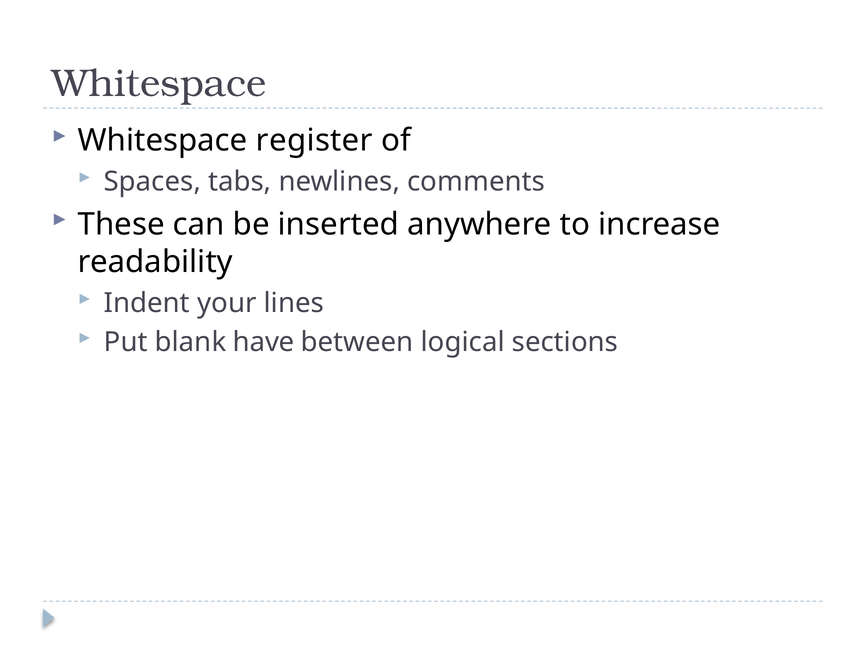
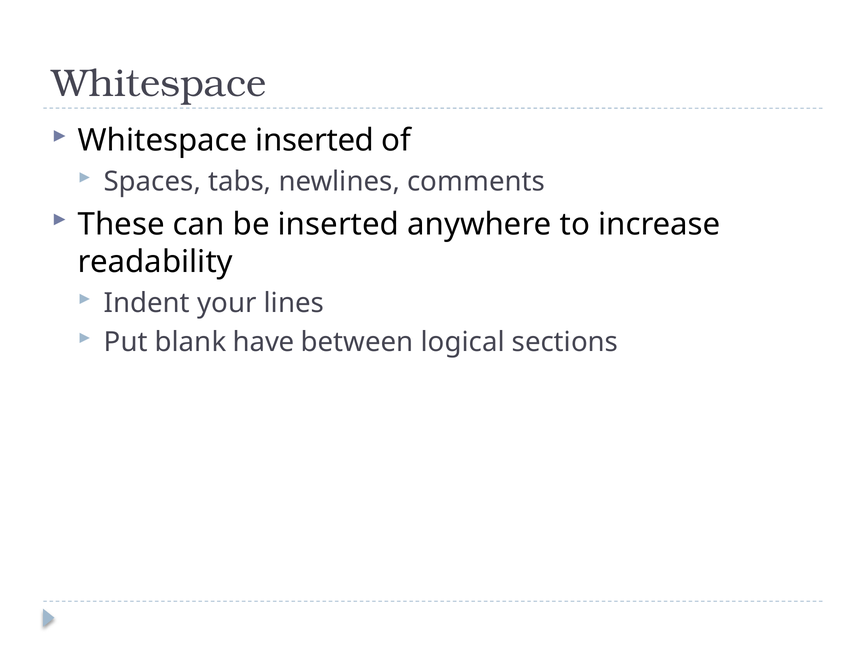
Whitespace register: register -> inserted (315, 141)
